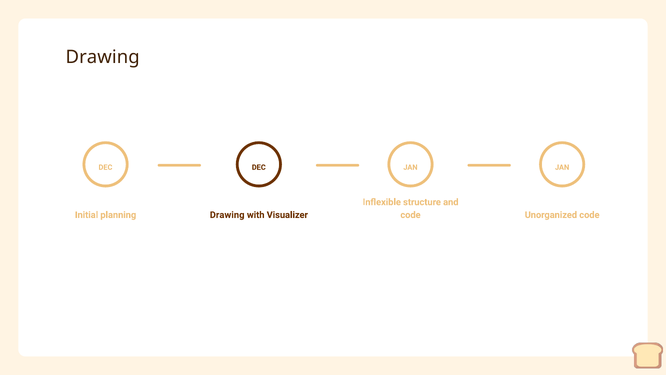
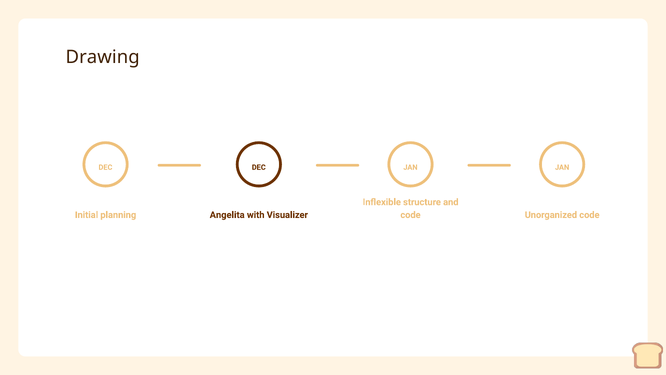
planning Drawing: Drawing -> Angelita (227, 215)
